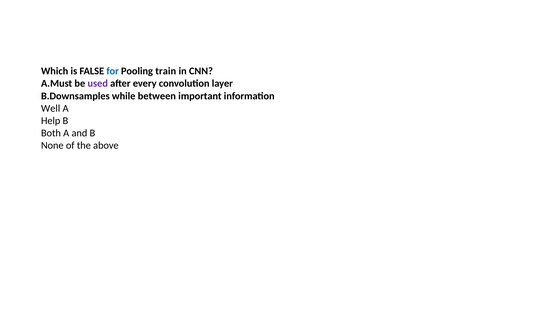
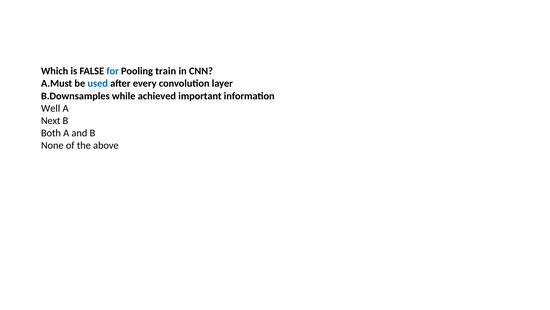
used colour: purple -> blue (98, 83)
between: between -> achieved (157, 96)
Help: Help -> Next (51, 121)
